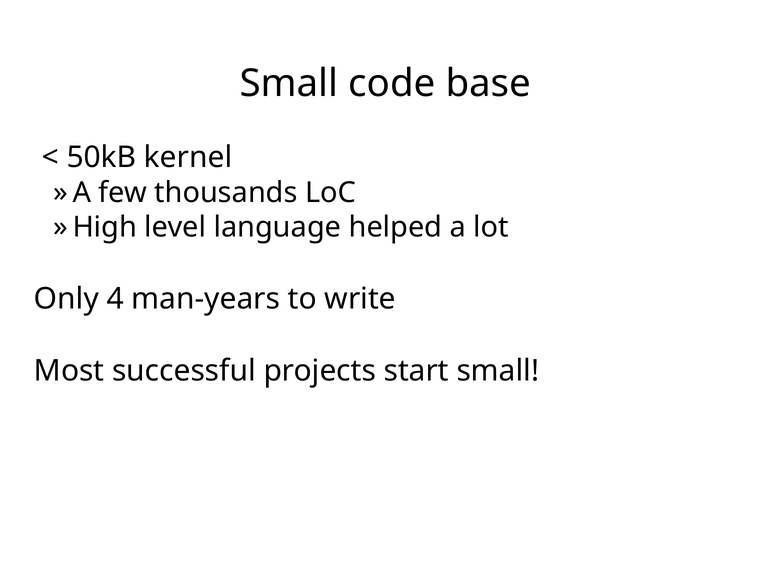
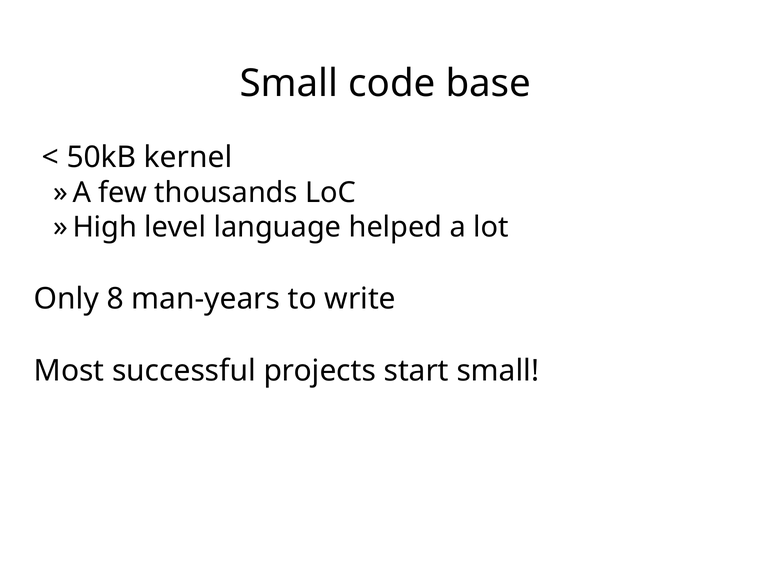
4: 4 -> 8 (115, 299)
